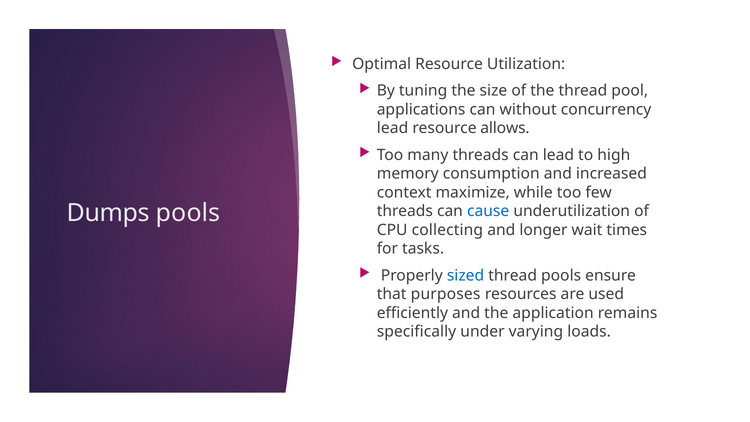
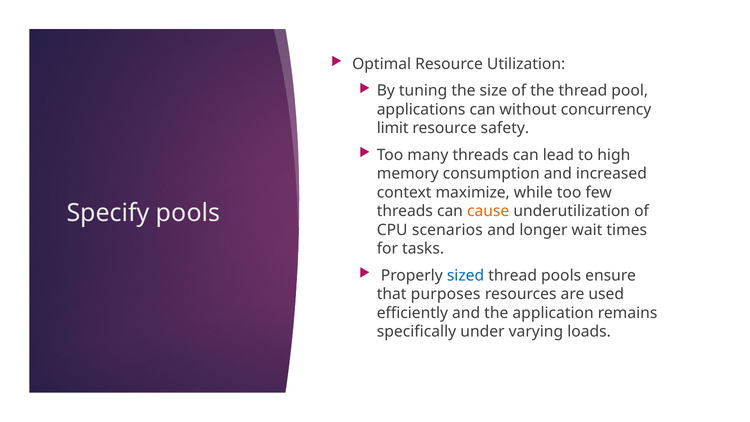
lead: lead -> limit (393, 128)
allows: allows -> safety (505, 128)
Dumps: Dumps -> Specify (108, 213)
cause colour: blue -> orange (488, 211)
collecting: collecting -> scenarios (447, 230)
